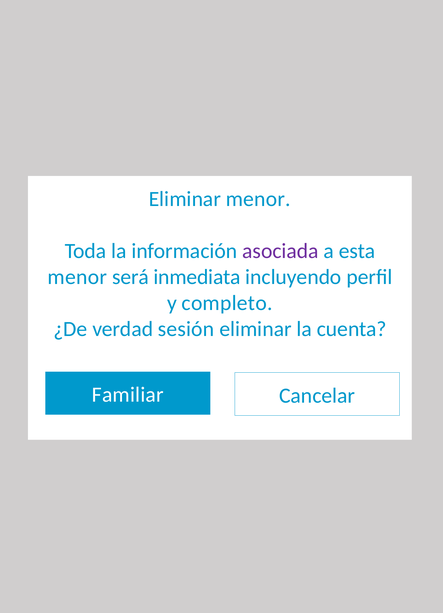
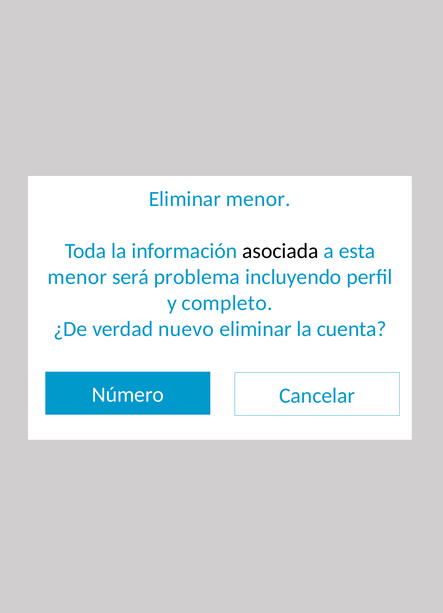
asociada colour: purple -> black (280, 251)
inmediata: inmediata -> problema (197, 277)
sesión: sesión -> nuevo (186, 329)
Familiar: Familiar -> Número (128, 395)
